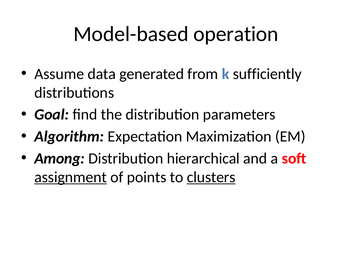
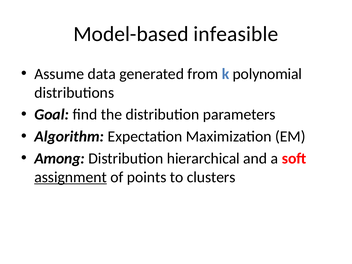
operation: operation -> infeasible (236, 34)
sufficiently: sufficiently -> polynomial (267, 74)
clusters underline: present -> none (211, 177)
